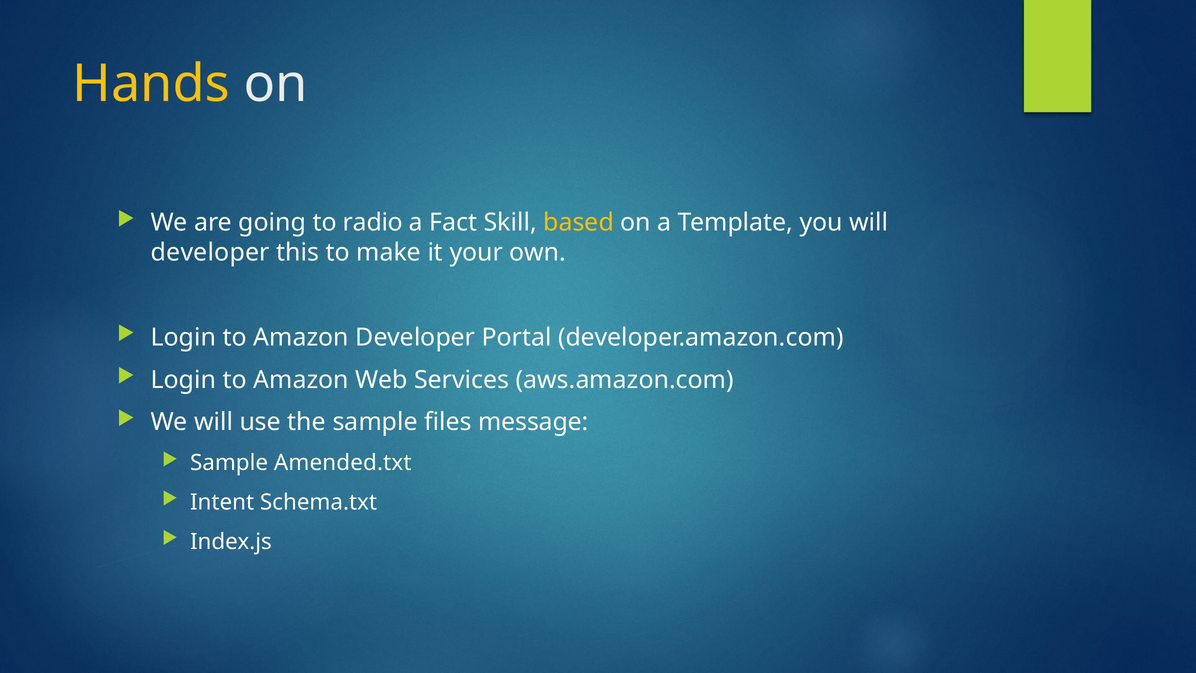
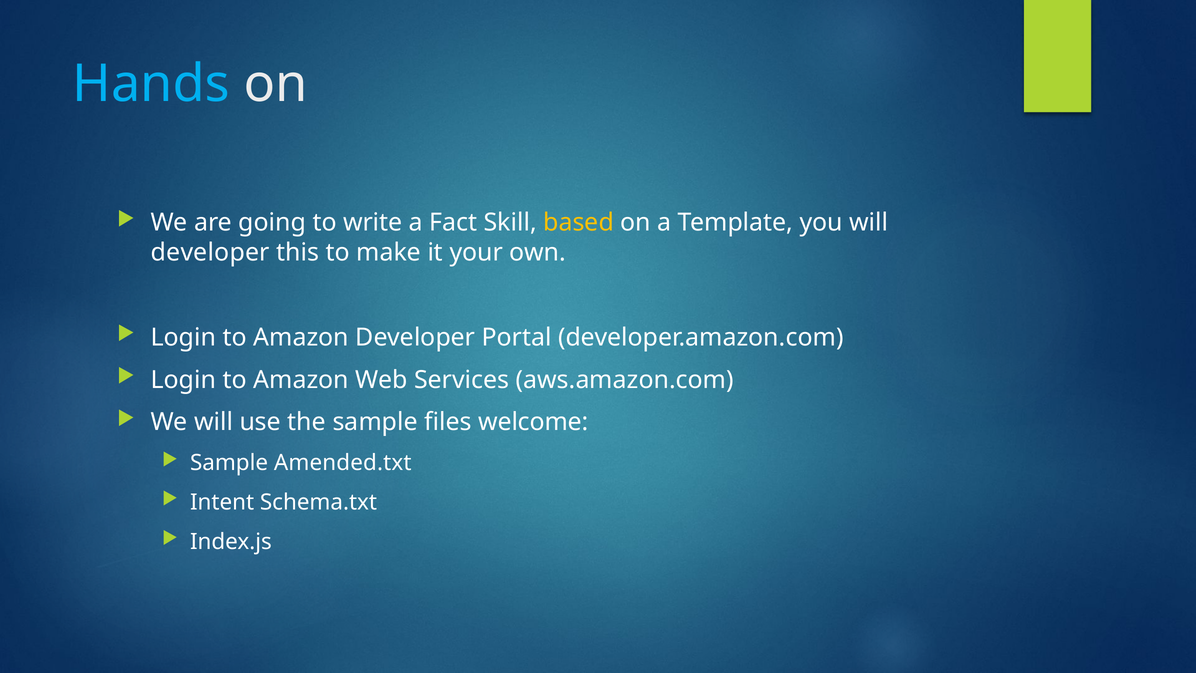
Hands colour: yellow -> light blue (151, 84)
radio: radio -> write (373, 223)
message: message -> welcome (533, 422)
